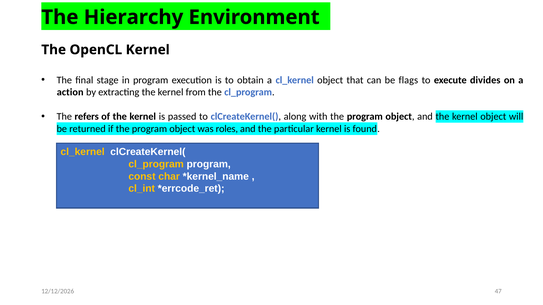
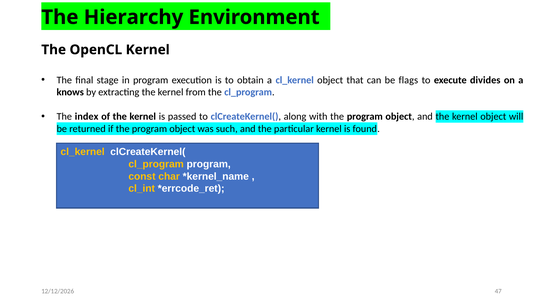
action: action -> knows (70, 92)
refers: refers -> index (87, 117)
roles: roles -> such (227, 129)
